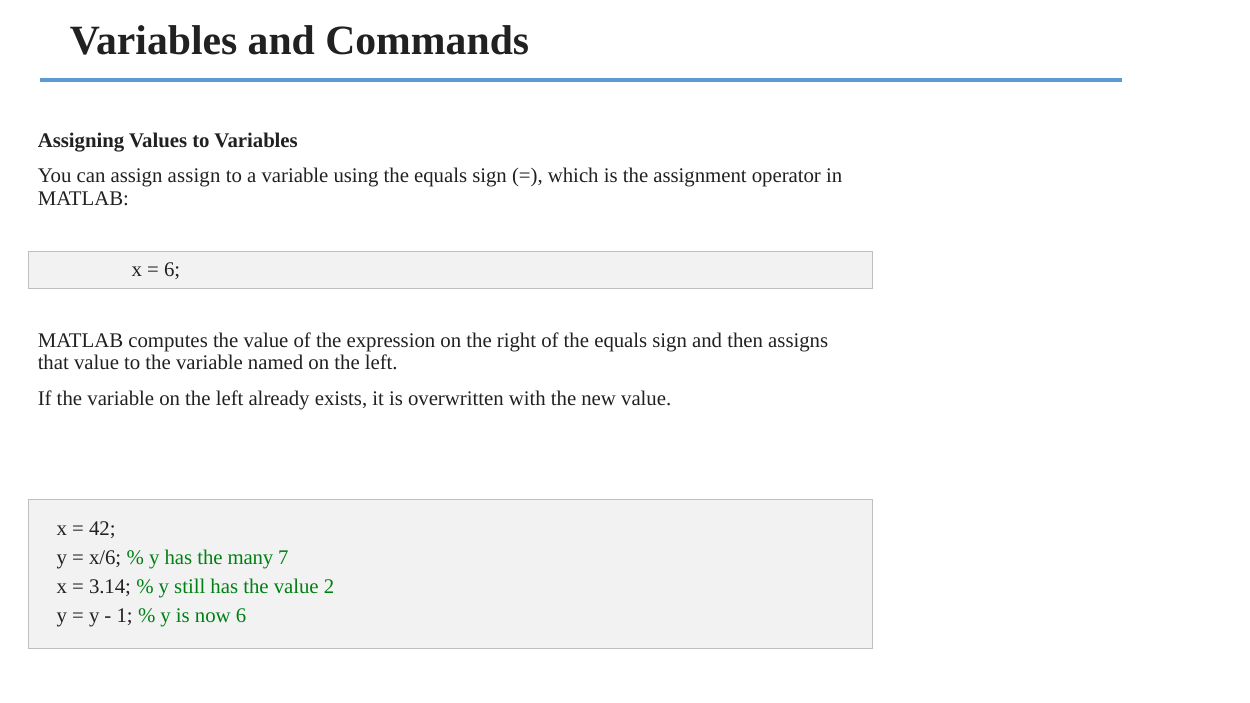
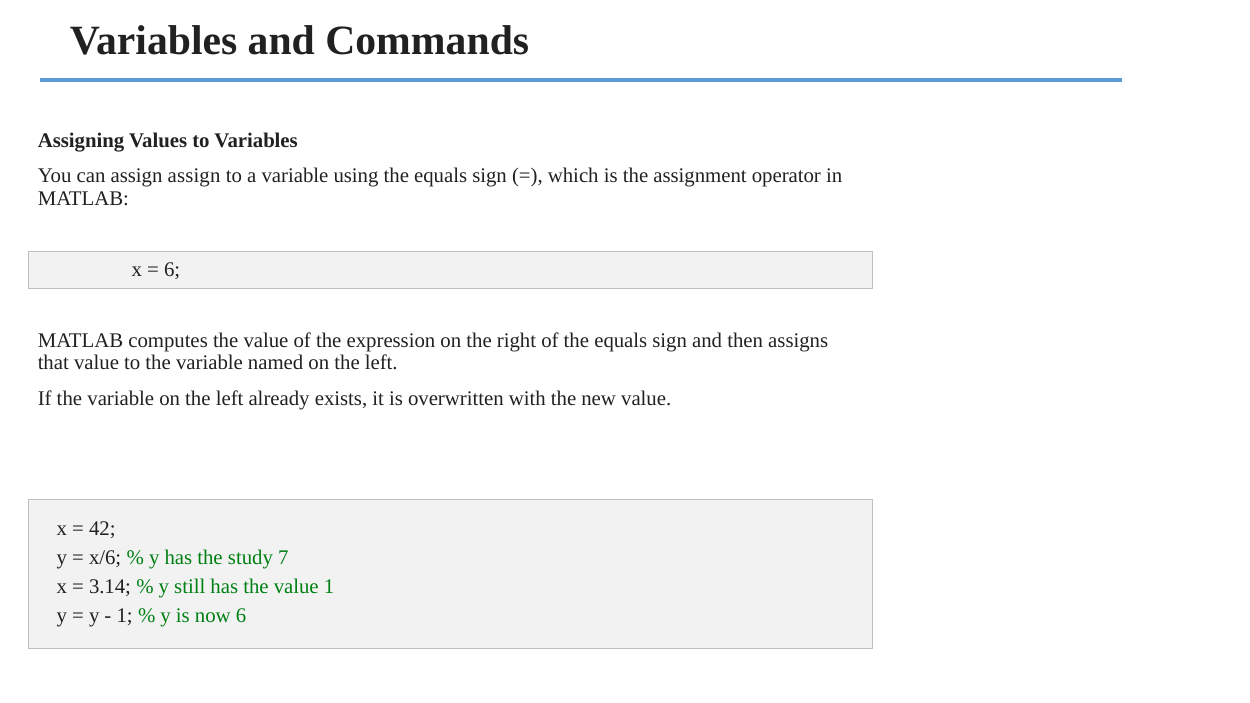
many: many -> study (250, 558)
value 2: 2 -> 1 (329, 587)
